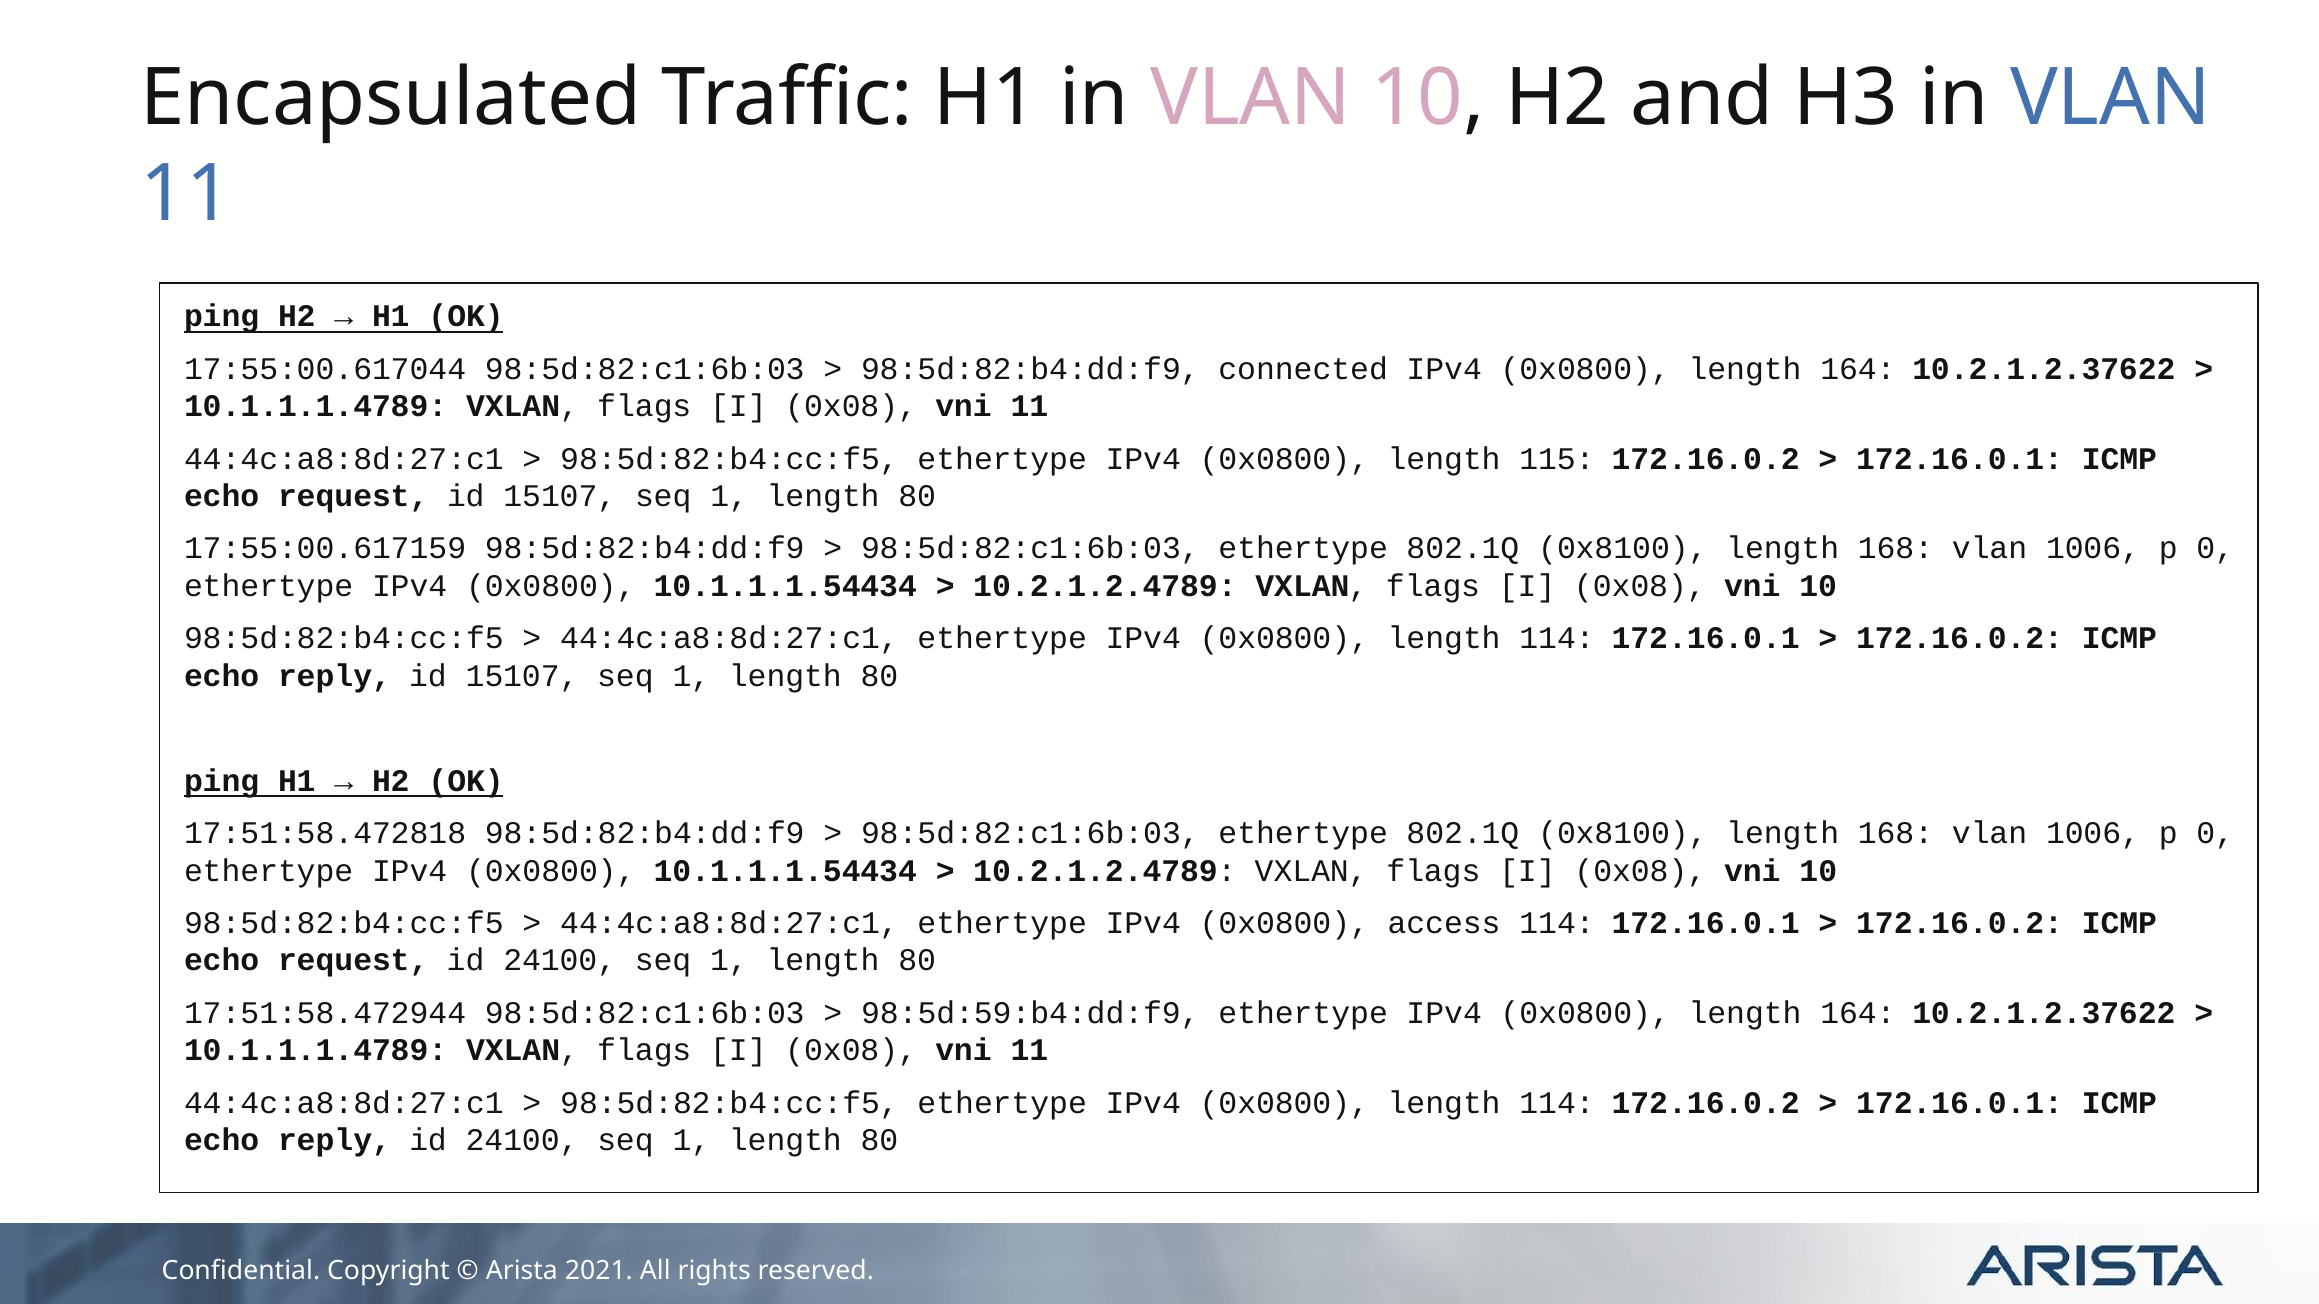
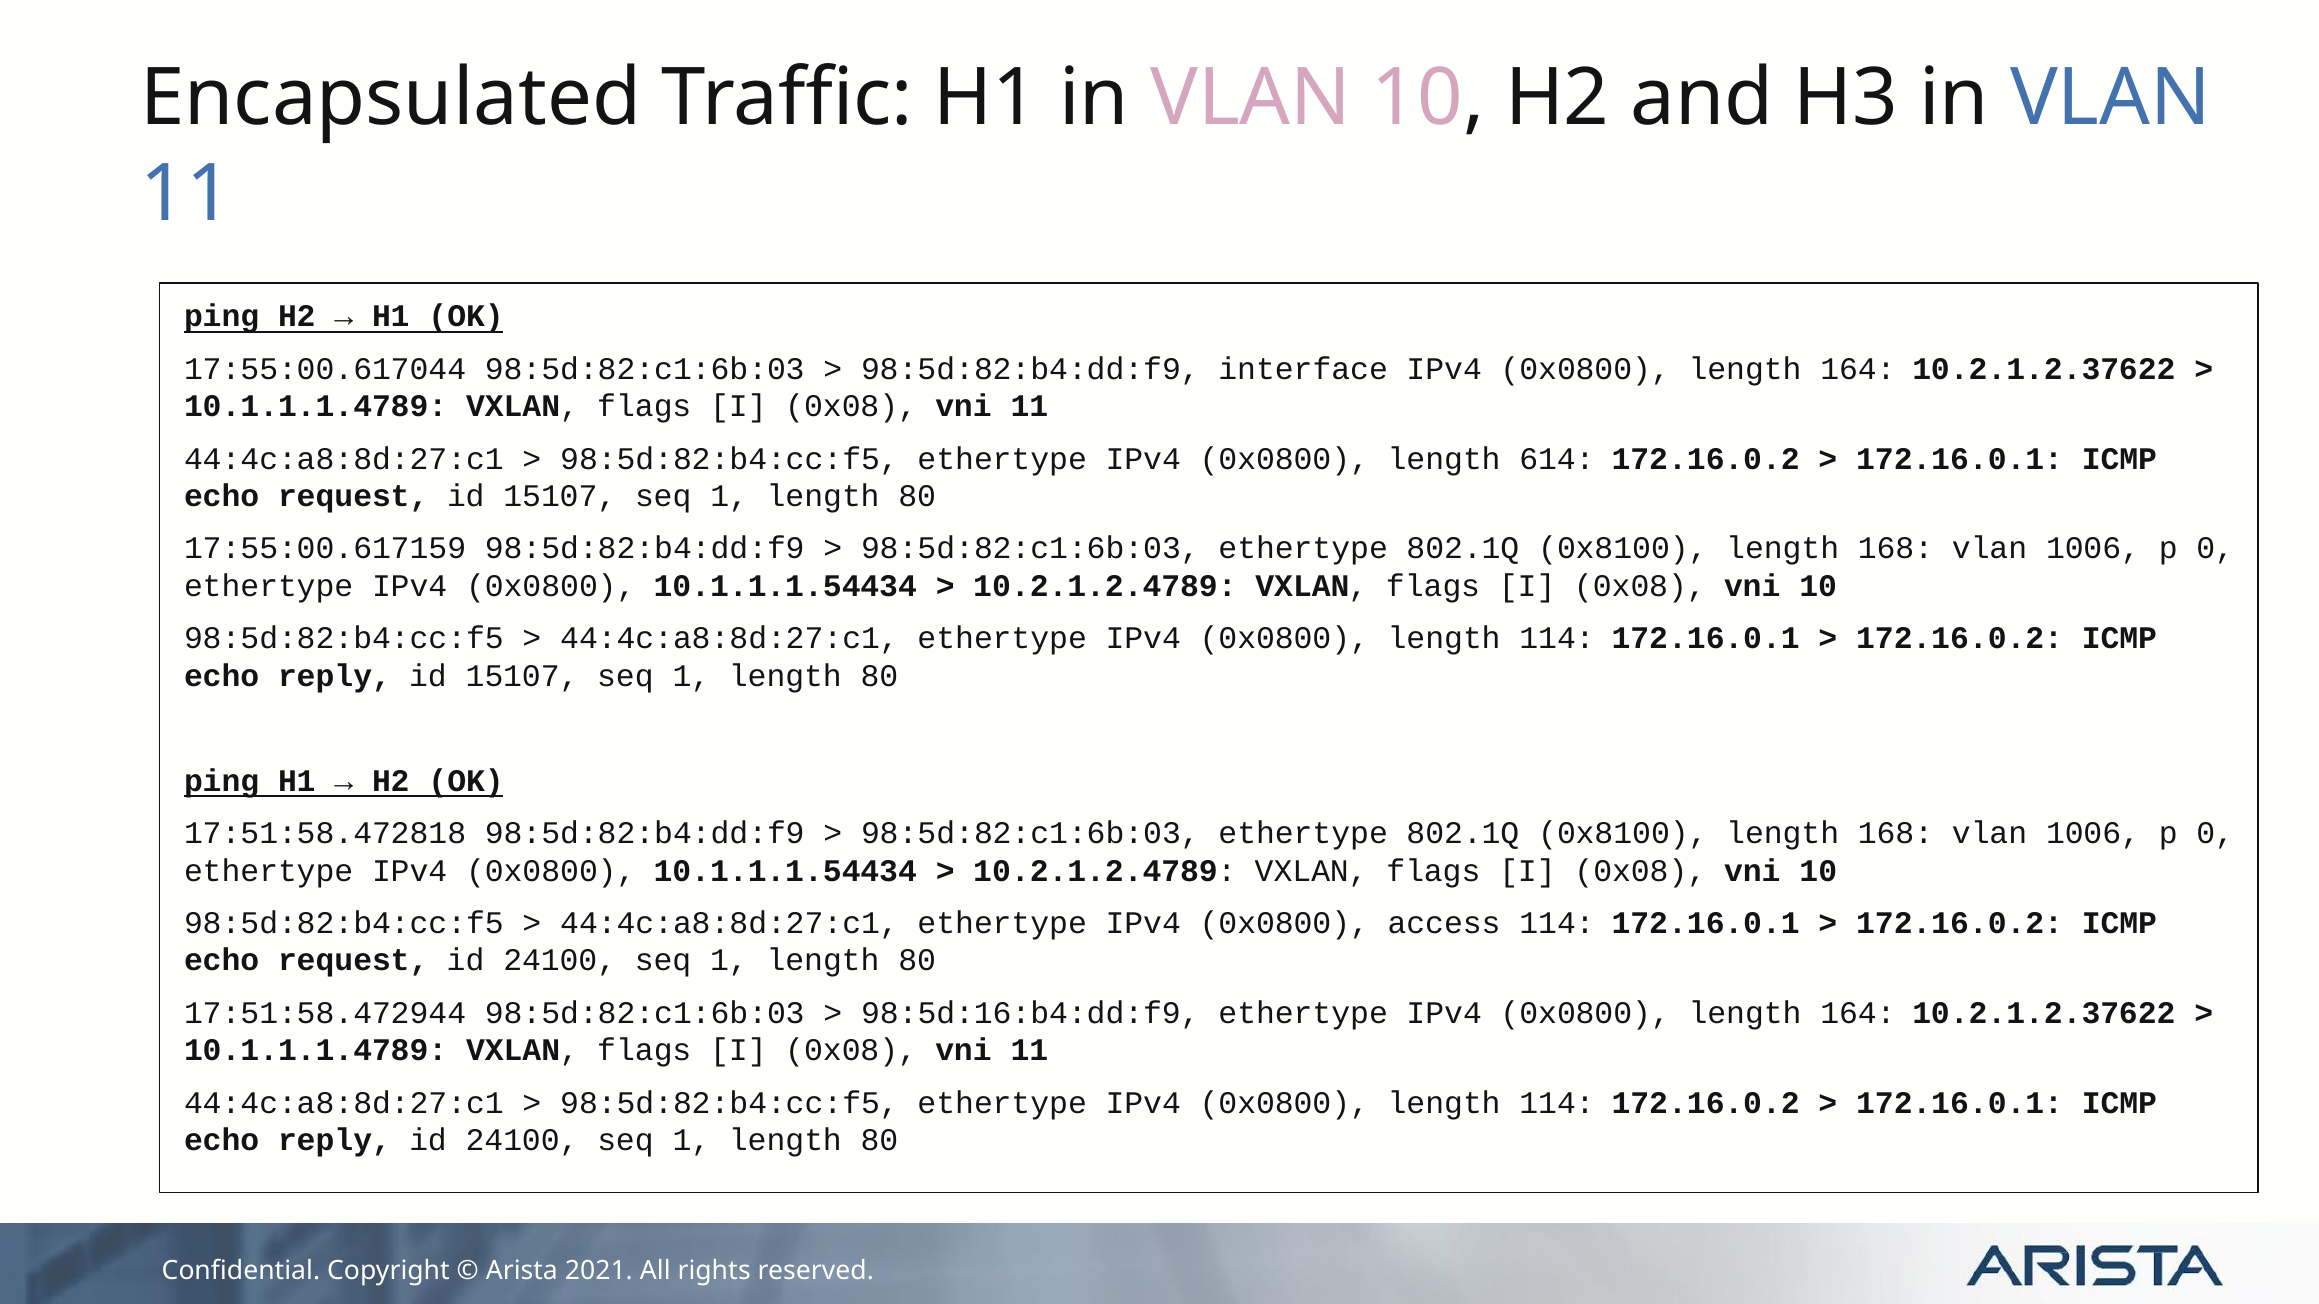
connected: connected -> interface (1303, 369)
115: 115 -> 614 (1557, 459)
98:5d:59:b4:dd:f9: 98:5d:59:b4:dd:f9 -> 98:5d:16:b4:dd:f9 (1030, 1013)
